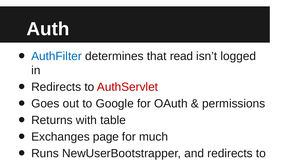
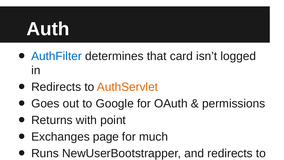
read: read -> card (181, 56)
AuthServlet colour: red -> orange (128, 87)
table: table -> point (113, 120)
